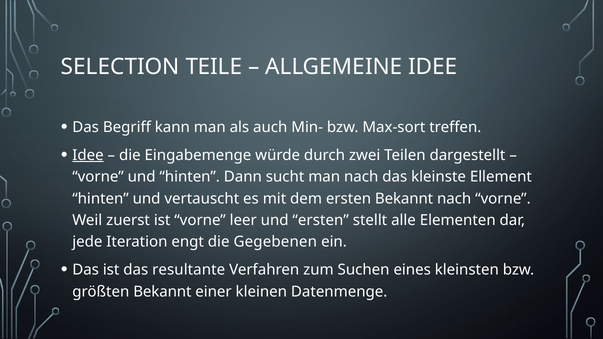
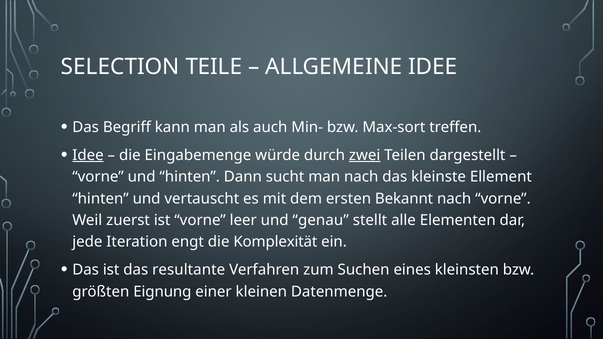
zwei underline: none -> present (365, 155)
und ersten: ersten -> genau (321, 220)
Gegebenen: Gegebenen -> Komplexität (275, 242)
größten Bekannt: Bekannt -> Eignung (162, 292)
